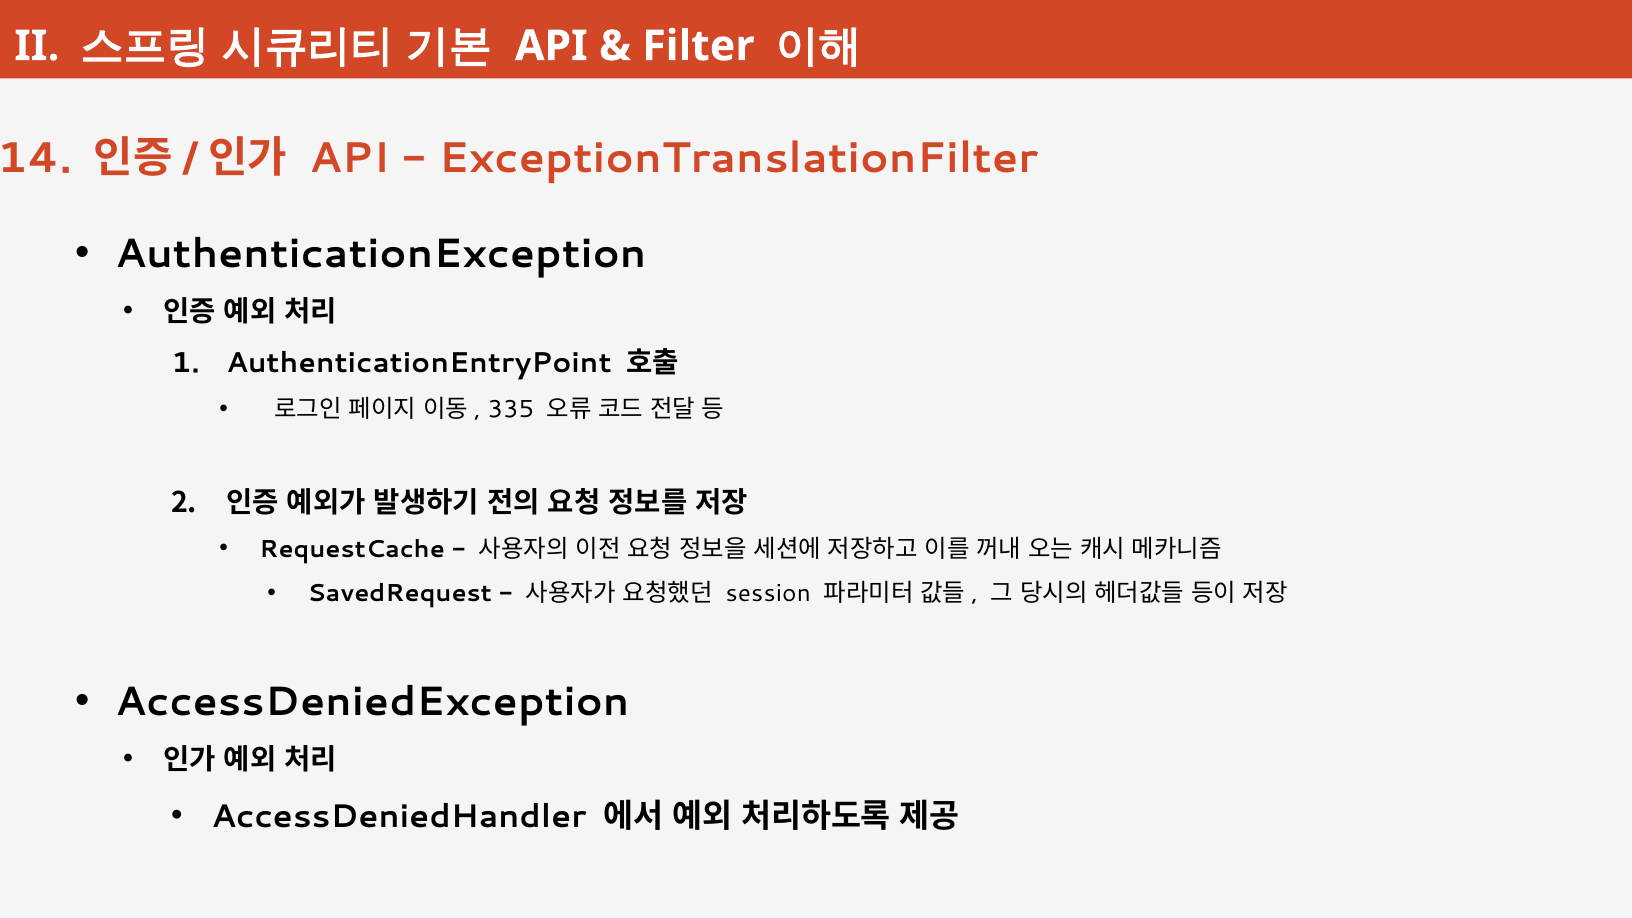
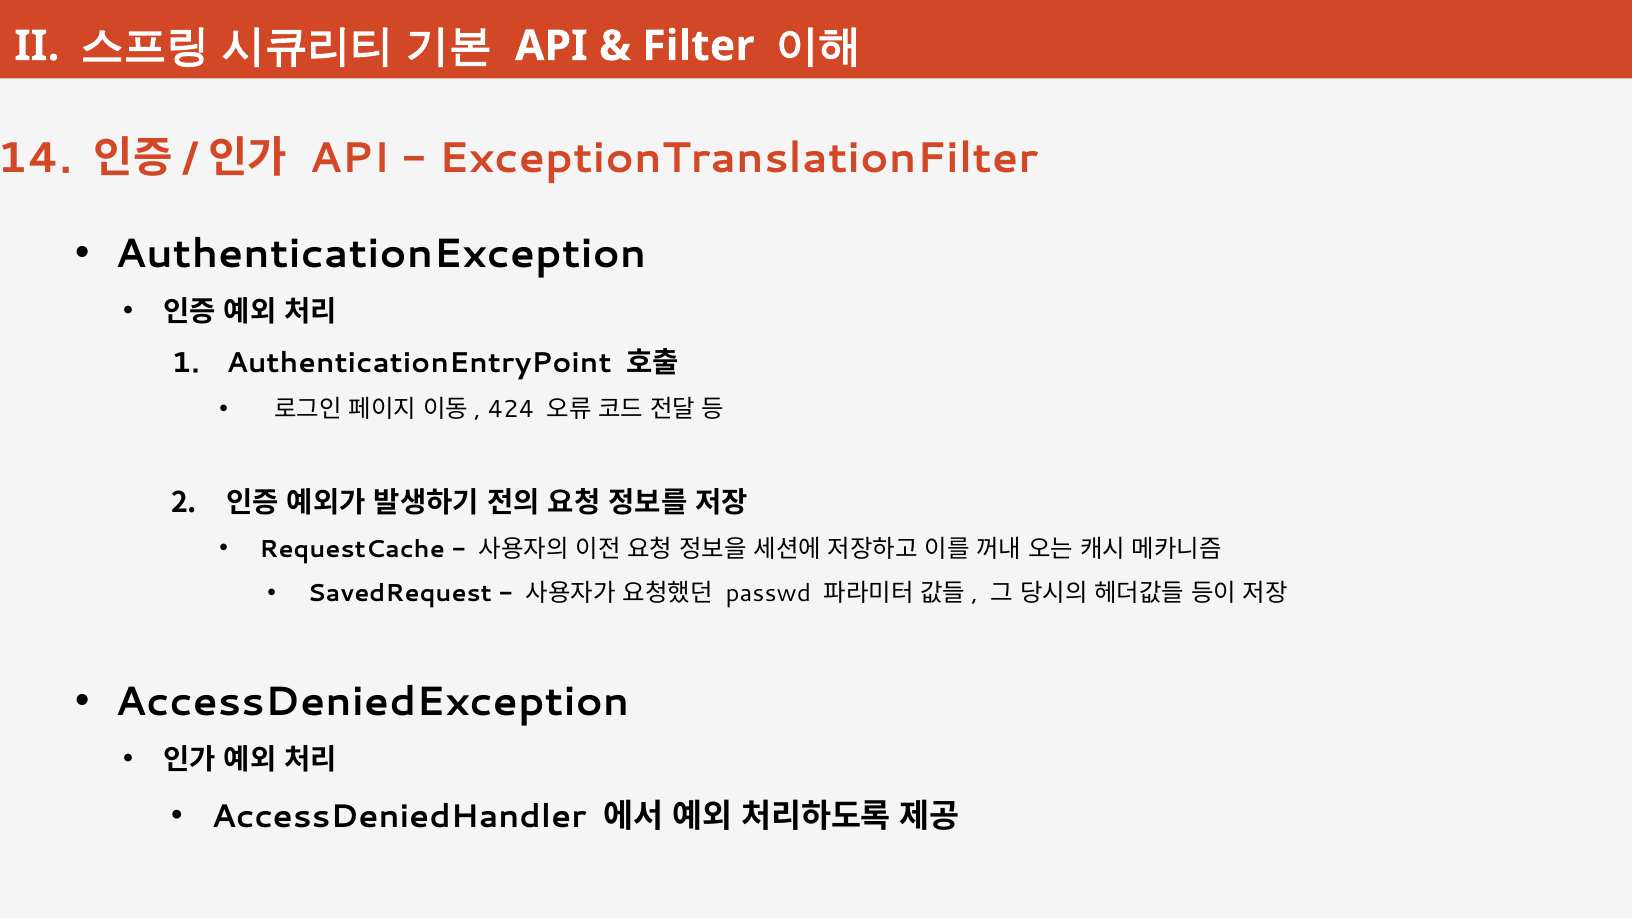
335: 335 -> 424 (511, 410)
session: session -> passwd (768, 593)
